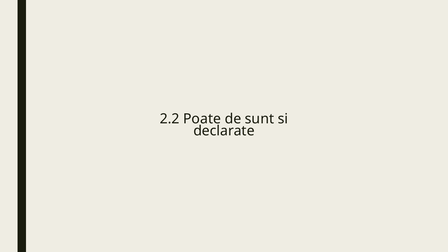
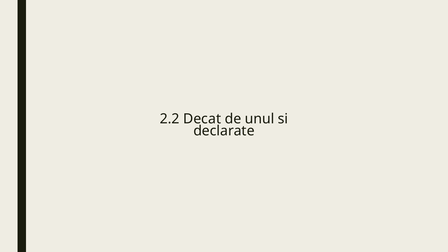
Poate: Poate -> Decat (202, 119)
sunt: sunt -> unul (260, 119)
